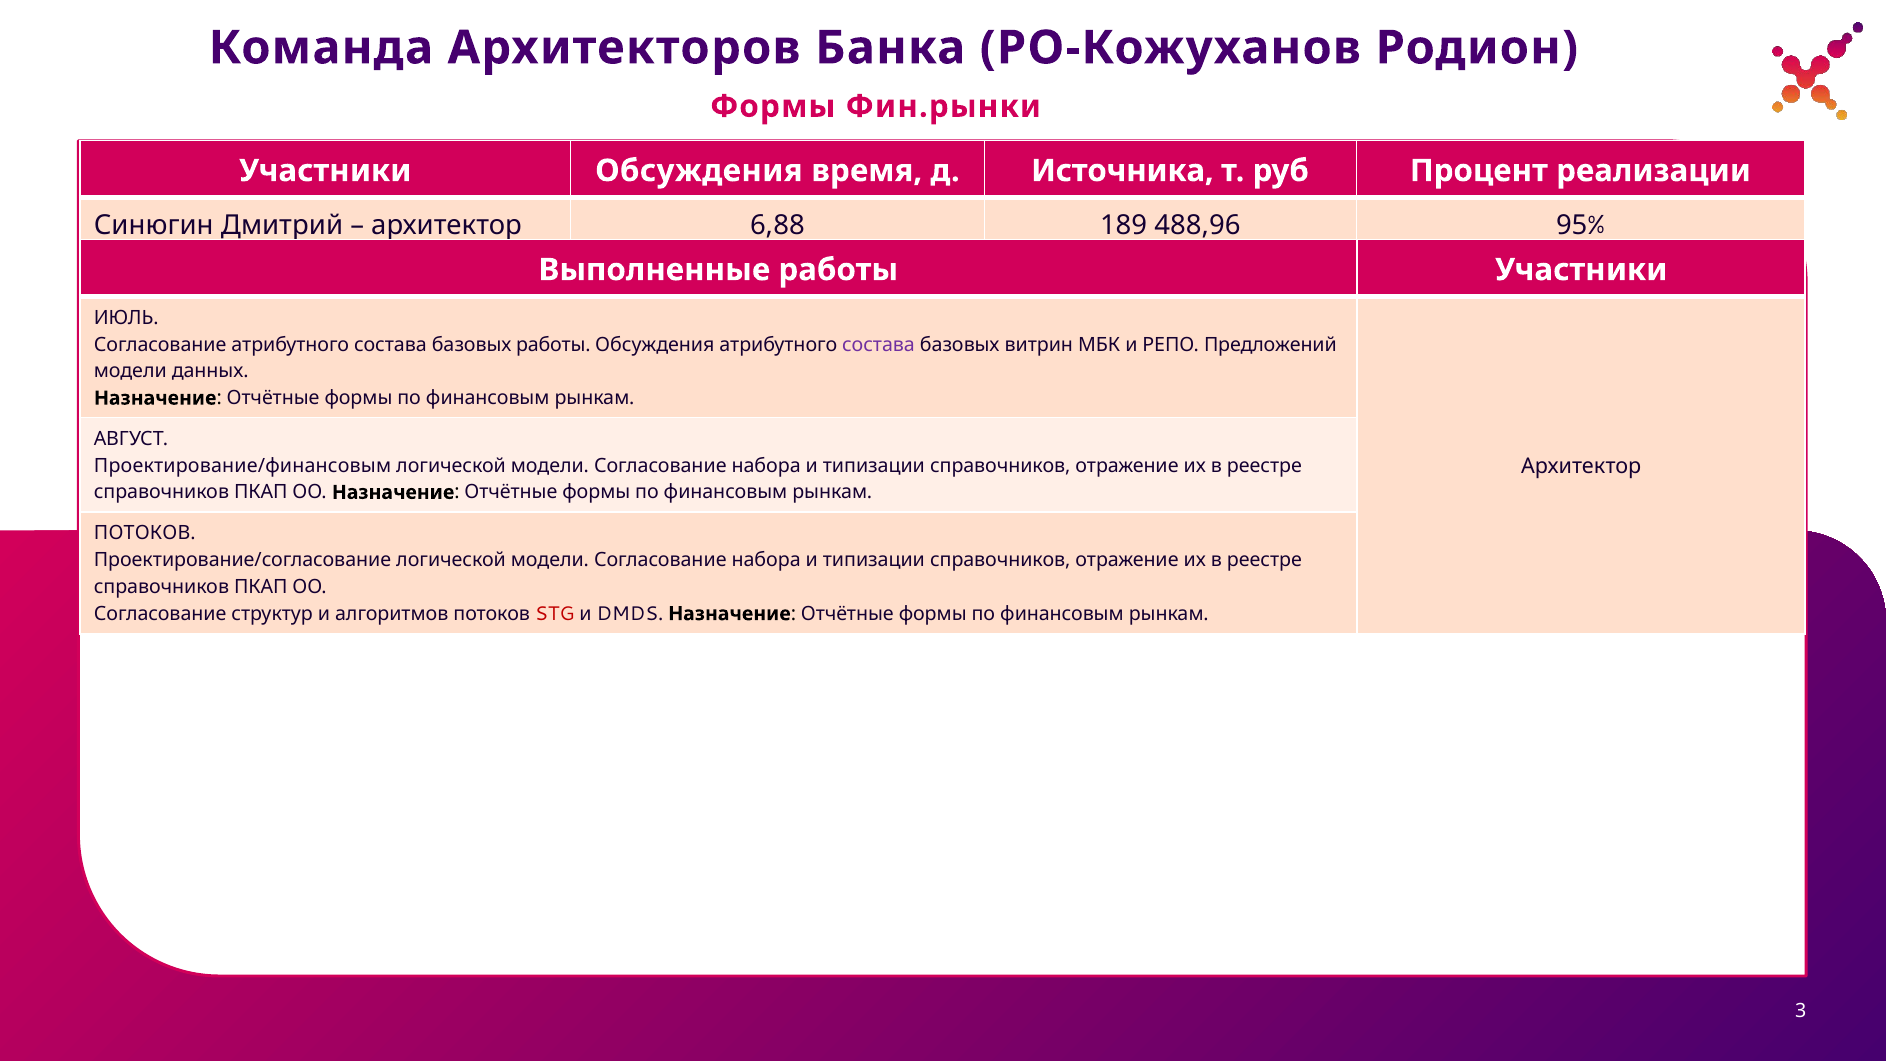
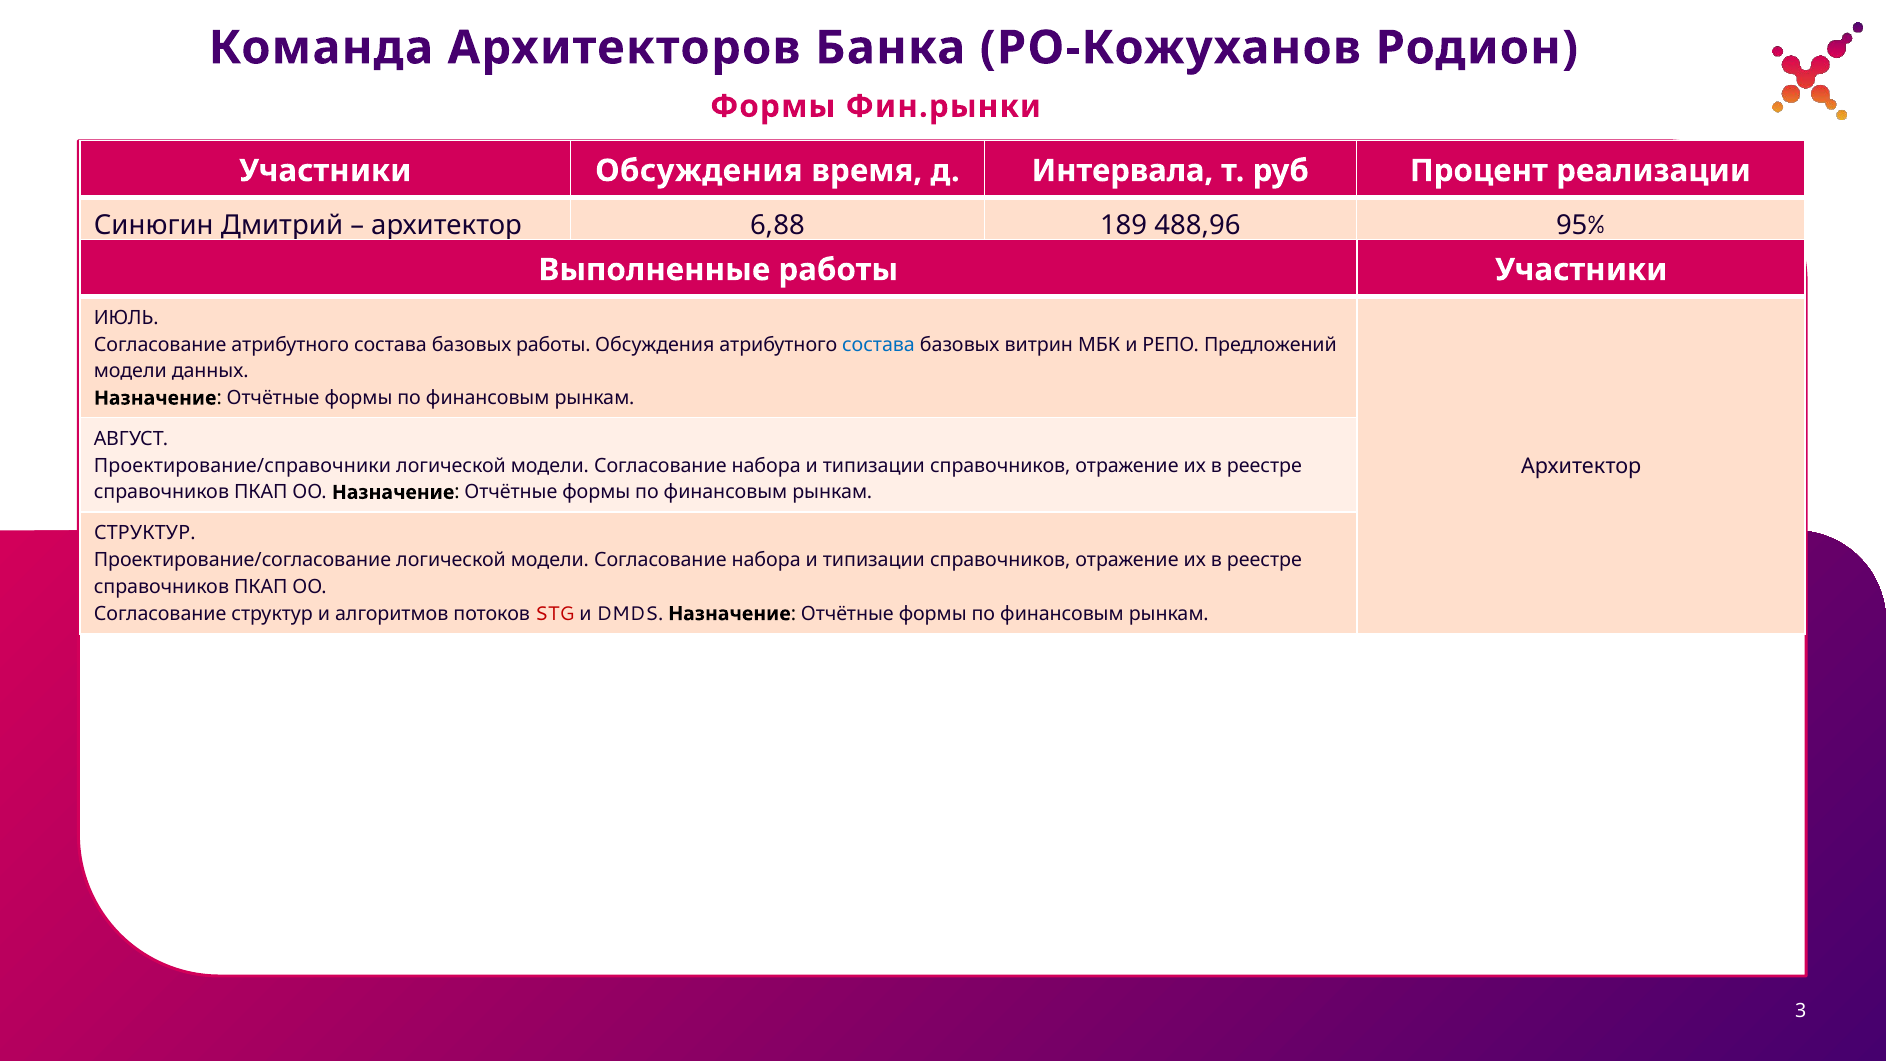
Источника: Источника -> Интервала (1122, 171)
состава colour: purple -> blue (879, 345)
Проектирование/финансовым: Проектирование/финансовым -> Проектирование/справочники (243, 466)
ПОТОКОВ: ПОТОКОВ -> СТРУКТУР (145, 533)
